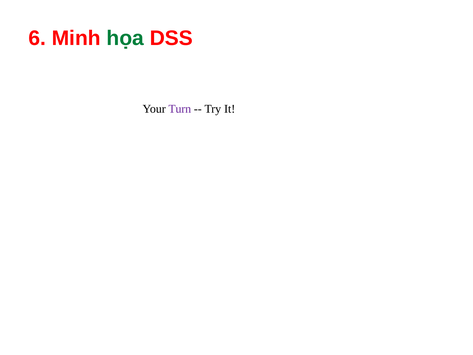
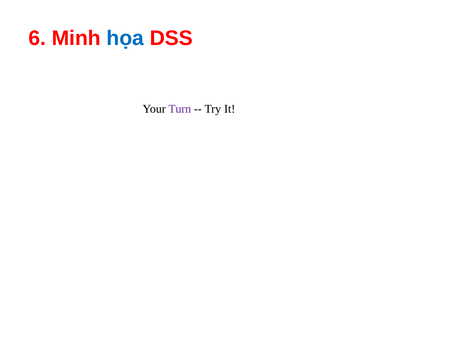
họa colour: green -> blue (125, 38)
